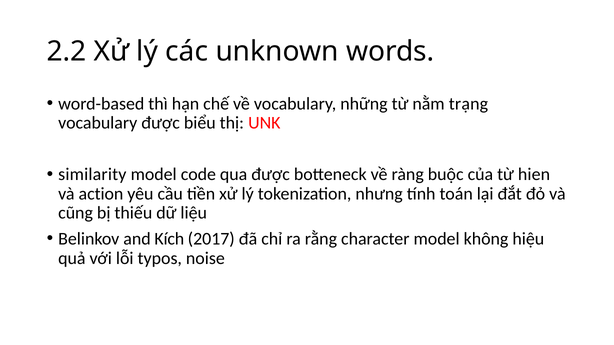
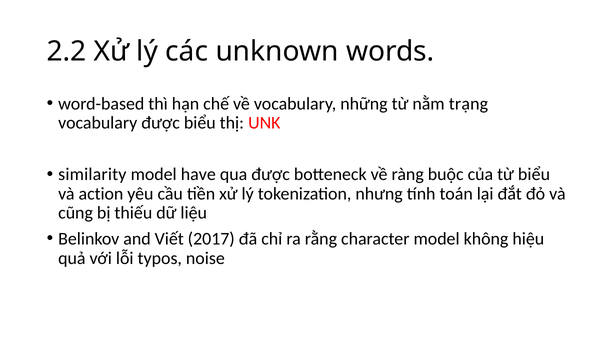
code: code -> have (198, 175)
từ hien: hien -> biểu (534, 175)
Kích: Kích -> Viết (169, 239)
